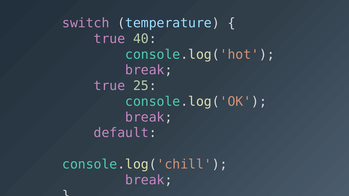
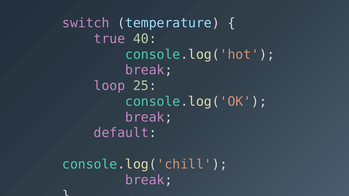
true: true -> loop (109, 86)
